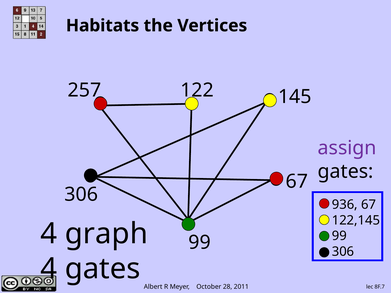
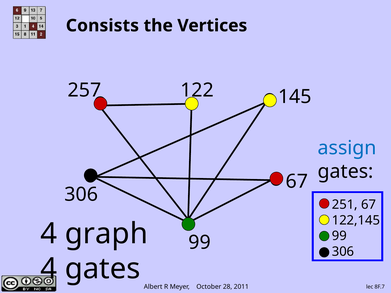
Habitats: Habitats -> Consists (102, 26)
assign colour: purple -> blue (347, 148)
936: 936 -> 251 (345, 205)
